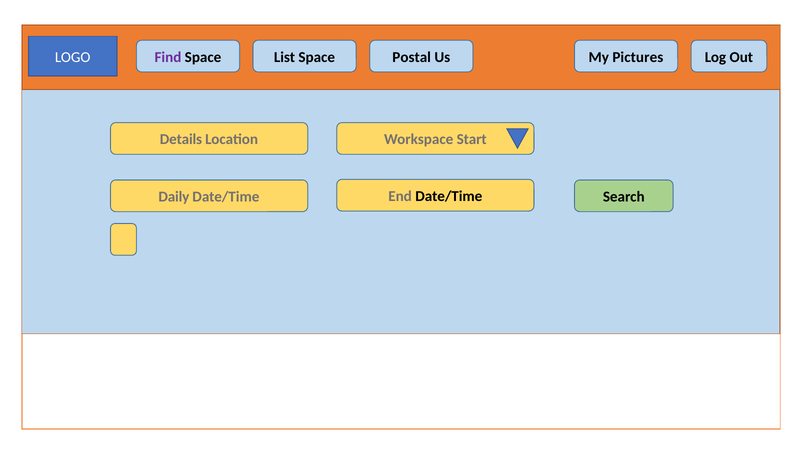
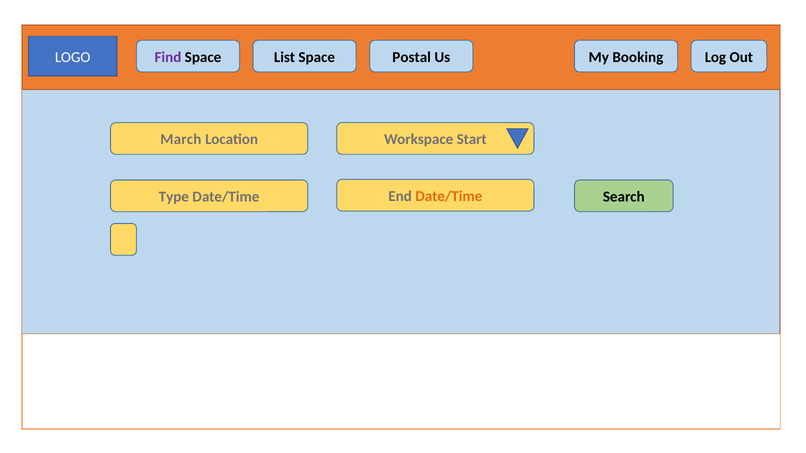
Pictures: Pictures -> Booking (638, 57)
Details: Details -> March (181, 140)
Daily: Daily -> Type (174, 197)
Date/Time colour: black -> orange (449, 196)
